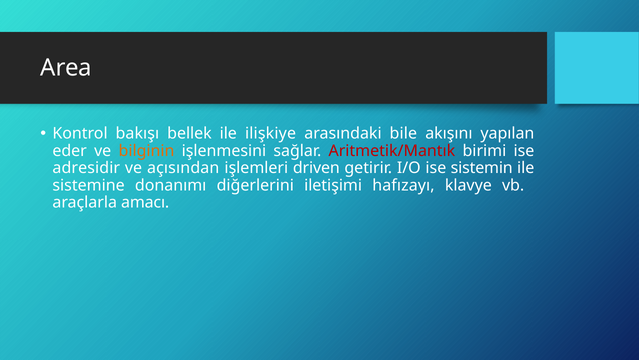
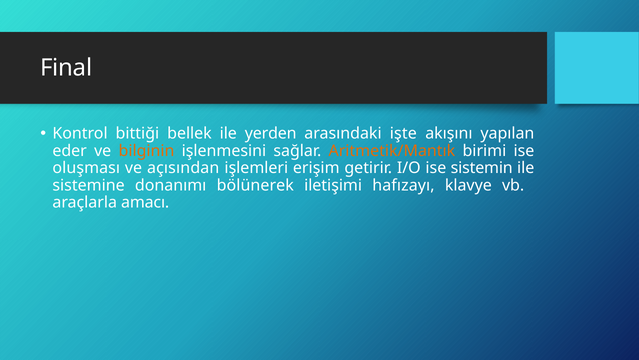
Area: Area -> Final (66, 68)
bakışı: bakışı -> bittiği (137, 133)
ilişkiye: ilişkiye -> yerden (271, 133)
bile: bile -> işte (403, 133)
Aritmetik/Mantık colour: red -> orange (392, 151)
adresidir: adresidir -> oluşması (86, 168)
driven: driven -> erişim (316, 168)
diğerlerini: diğerlerini -> bölünerek (255, 185)
